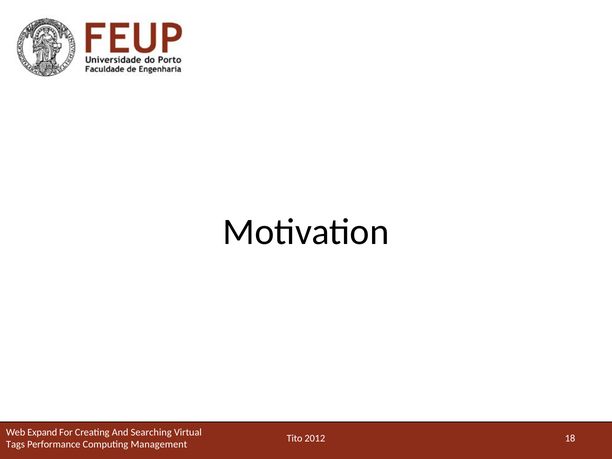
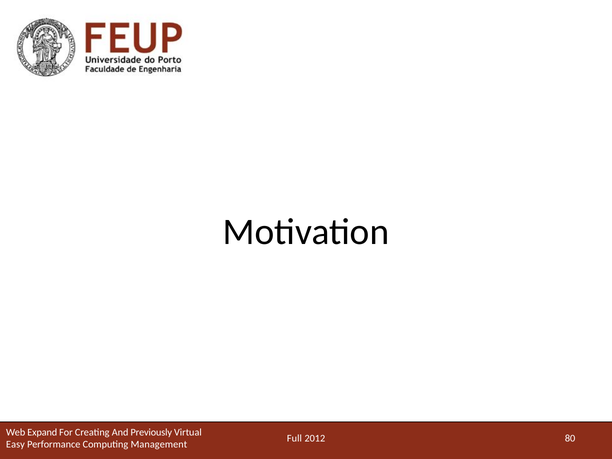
Searching: Searching -> Previously (151, 432)
Tito: Tito -> Full (294, 438)
18: 18 -> 80 (570, 438)
Tags: Tags -> Easy (15, 444)
